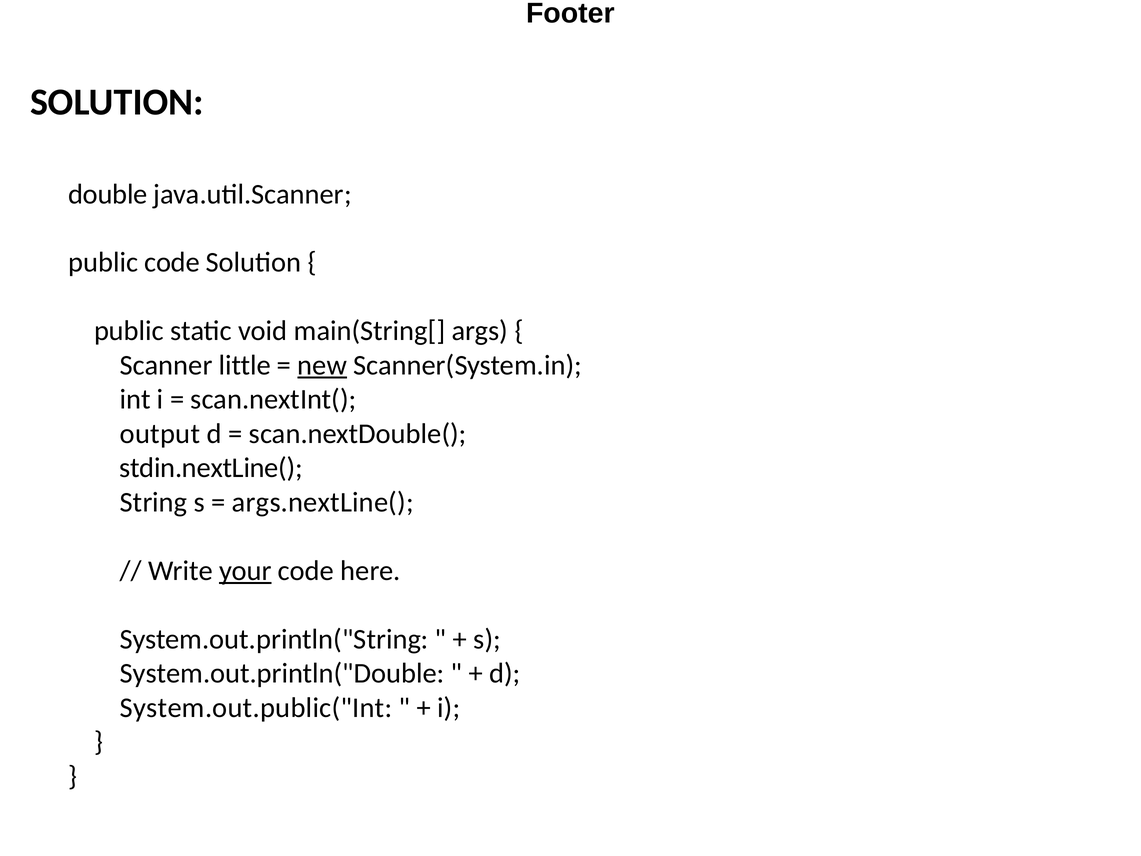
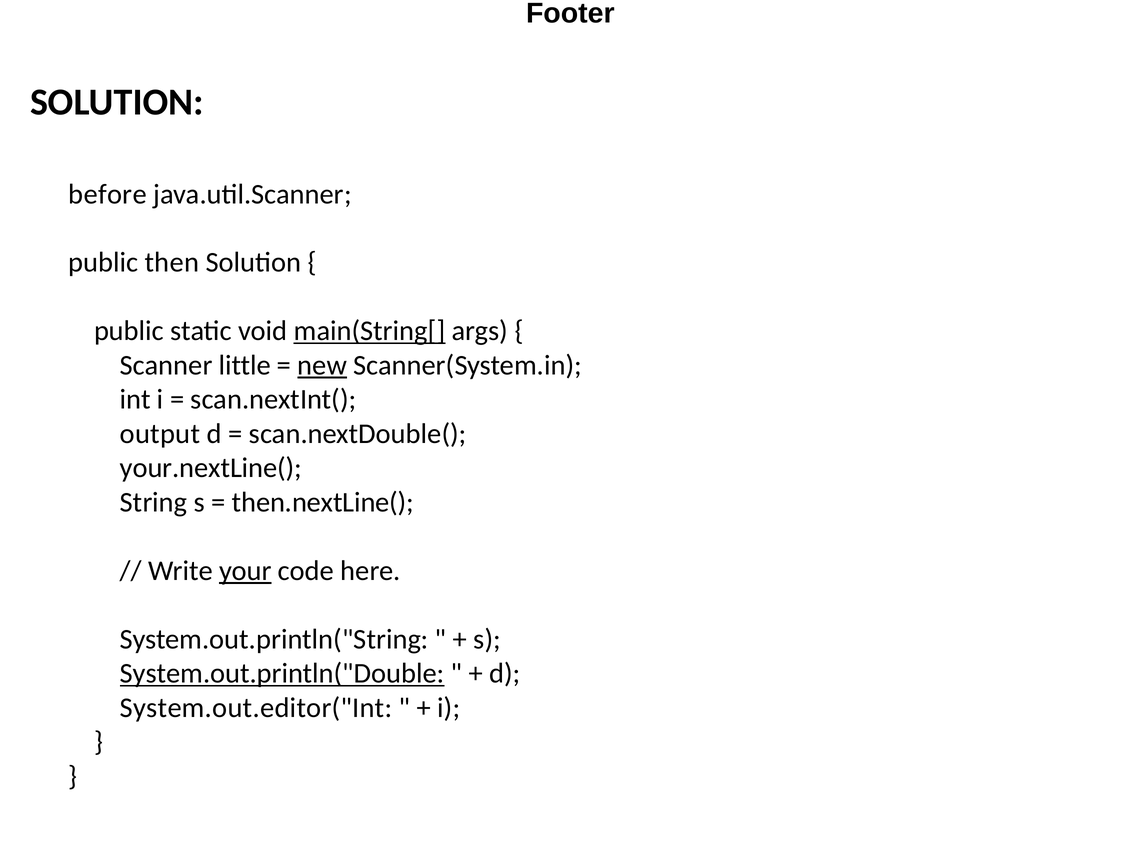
double: double -> before (108, 194)
public code: code -> then (172, 262)
main(String[ underline: none -> present (370, 331)
stdin.nextLine(: stdin.nextLine( -> your.nextLine( (211, 468)
args.nextLine(: args.nextLine( -> then.nextLine( (323, 502)
System.out.println("Double underline: none -> present (282, 673)
System.out.public("Int: System.out.public("Int -> System.out.editor("Int (256, 707)
